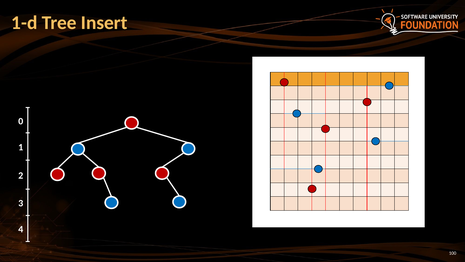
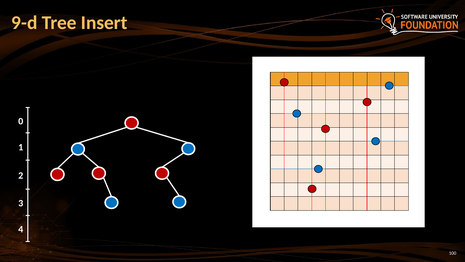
1-d: 1-d -> 9-d (24, 23)
